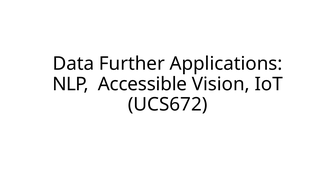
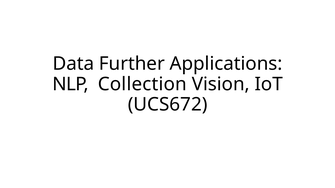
Accessible: Accessible -> Collection (142, 84)
